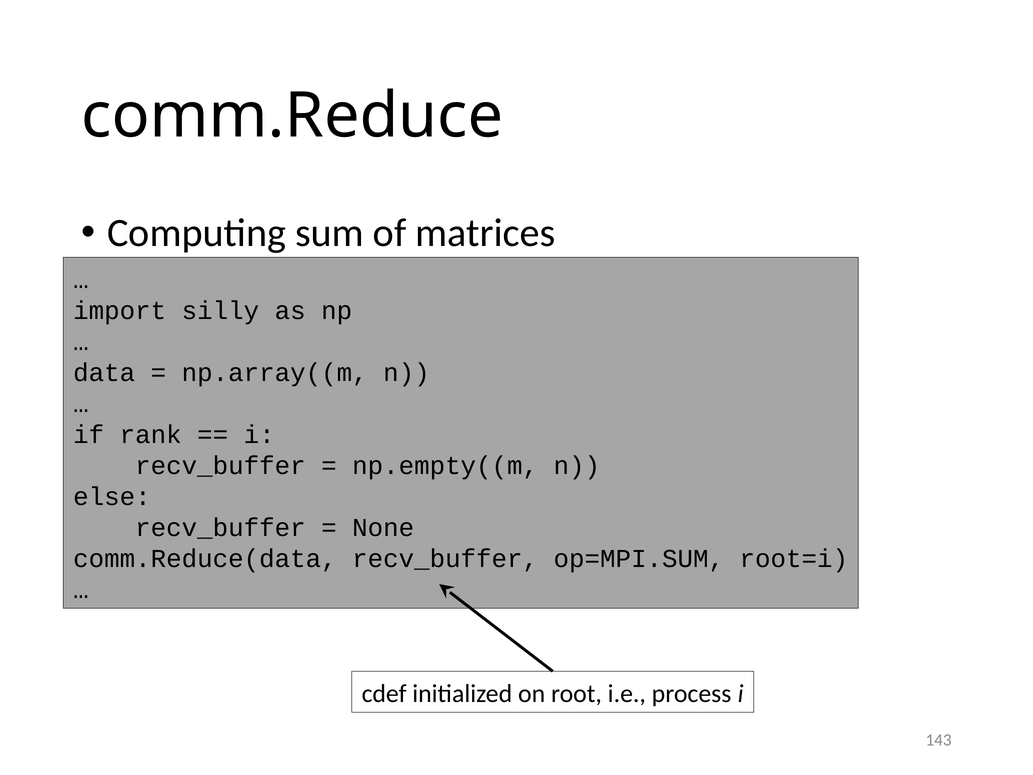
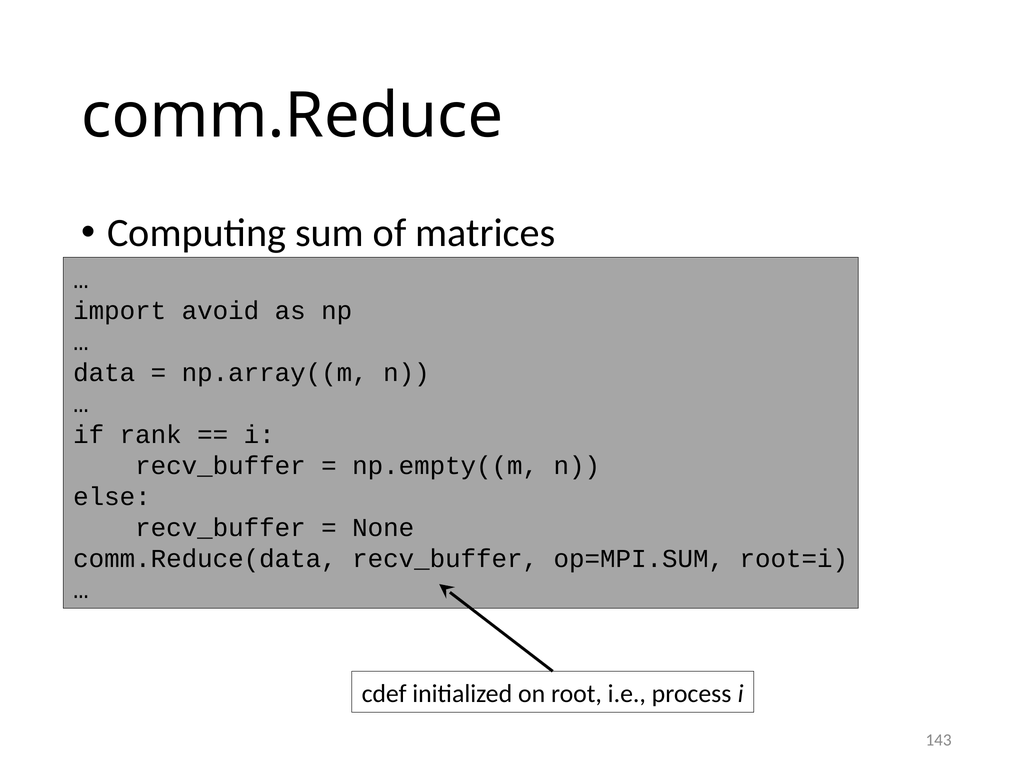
silly: silly -> avoid (220, 311)
